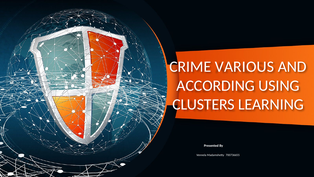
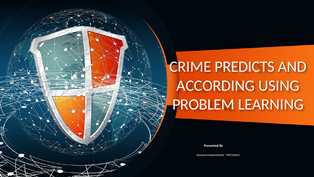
VARIOUS: VARIOUS -> PREDICTS (245, 67)
CLUSTERS: CLUSTERS -> PROBLEM (203, 104)
